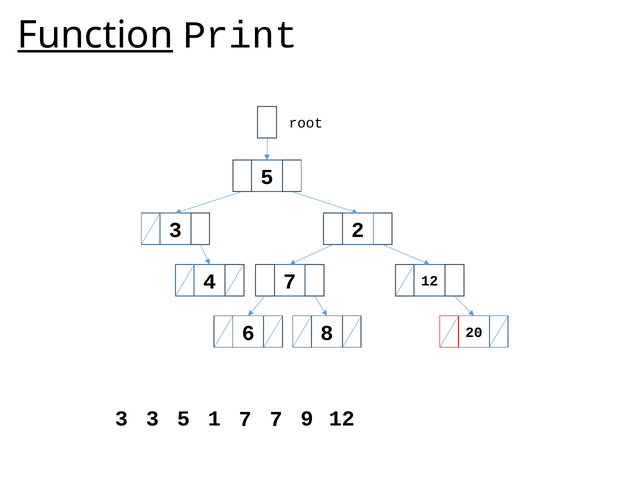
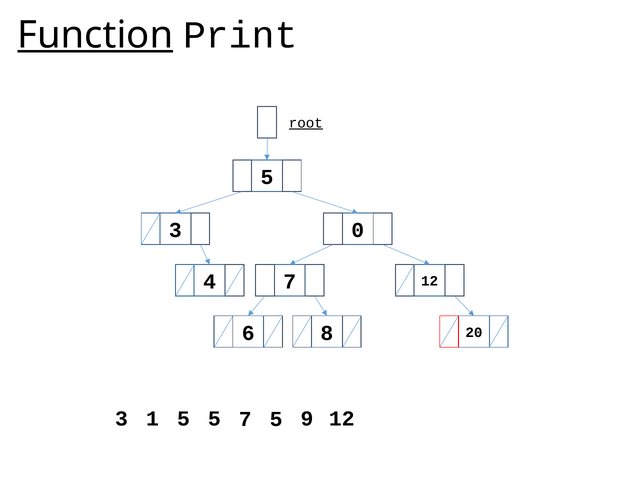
root underline: none -> present (306, 123)
2: 2 -> 0 (358, 231)
3 3: 3 -> 1 (153, 419)
5 1: 1 -> 5 (214, 419)
7 7: 7 -> 5 (276, 420)
